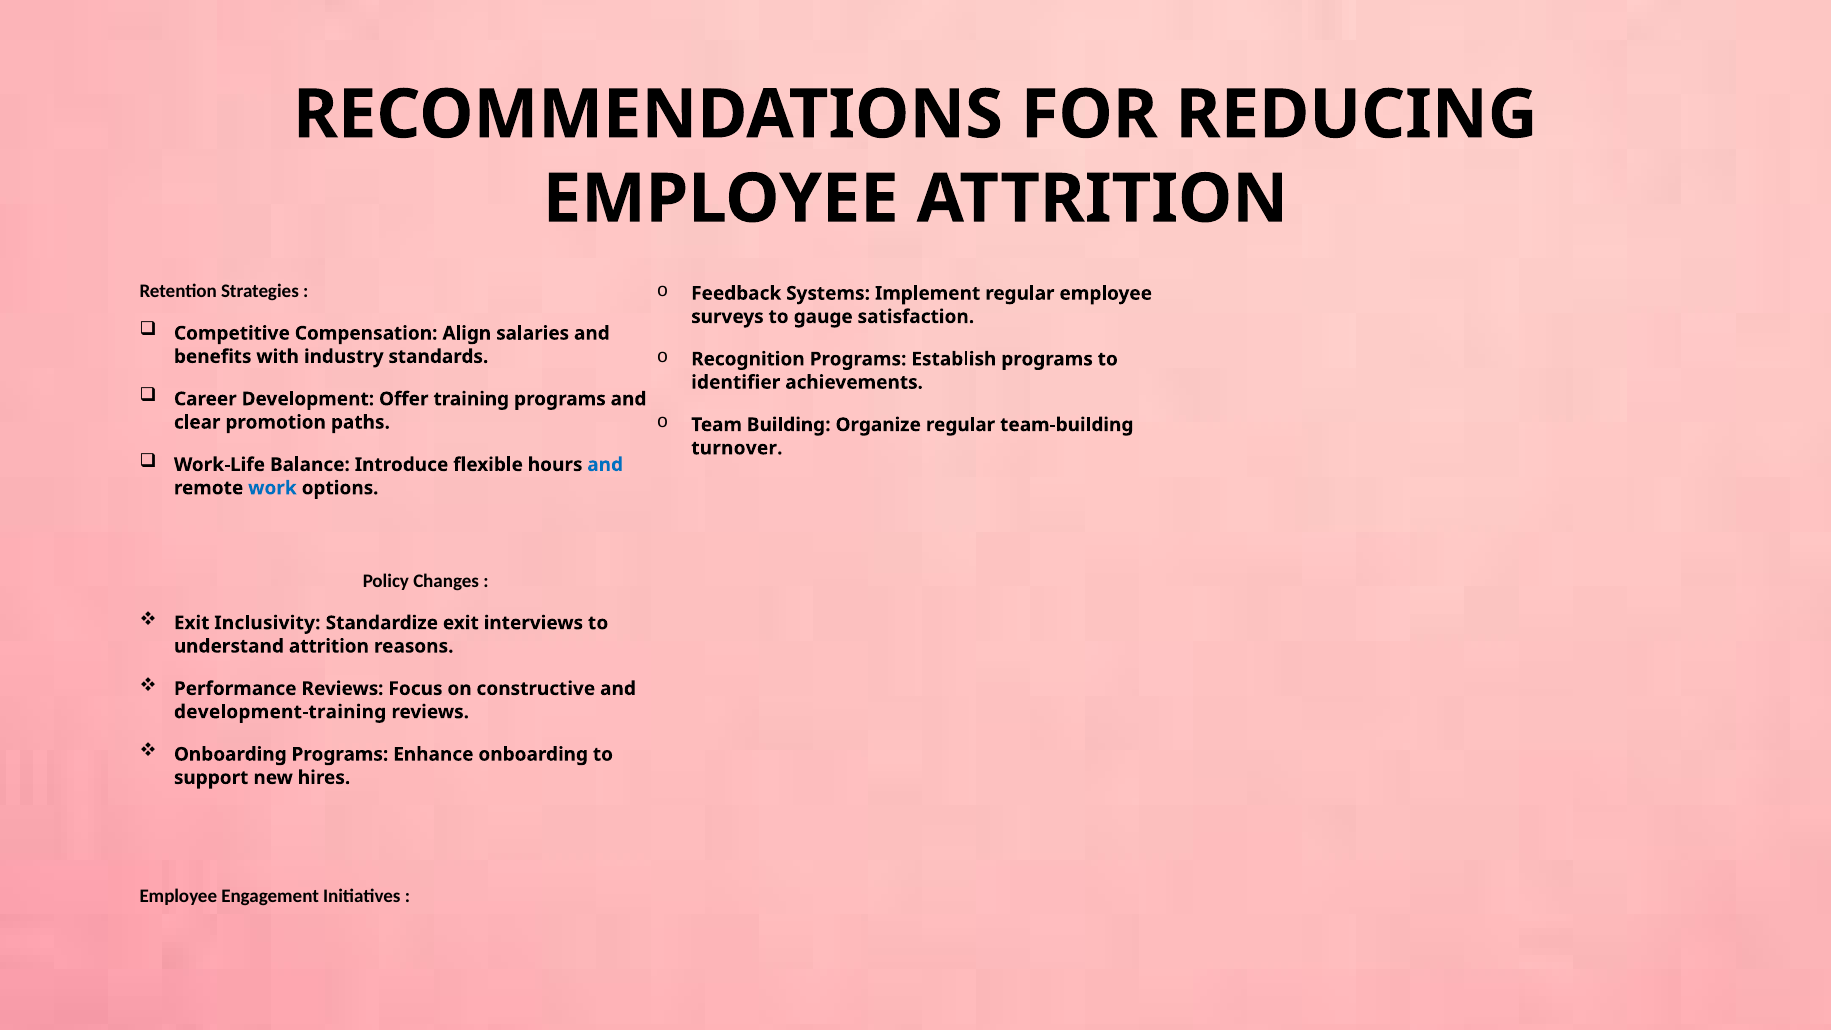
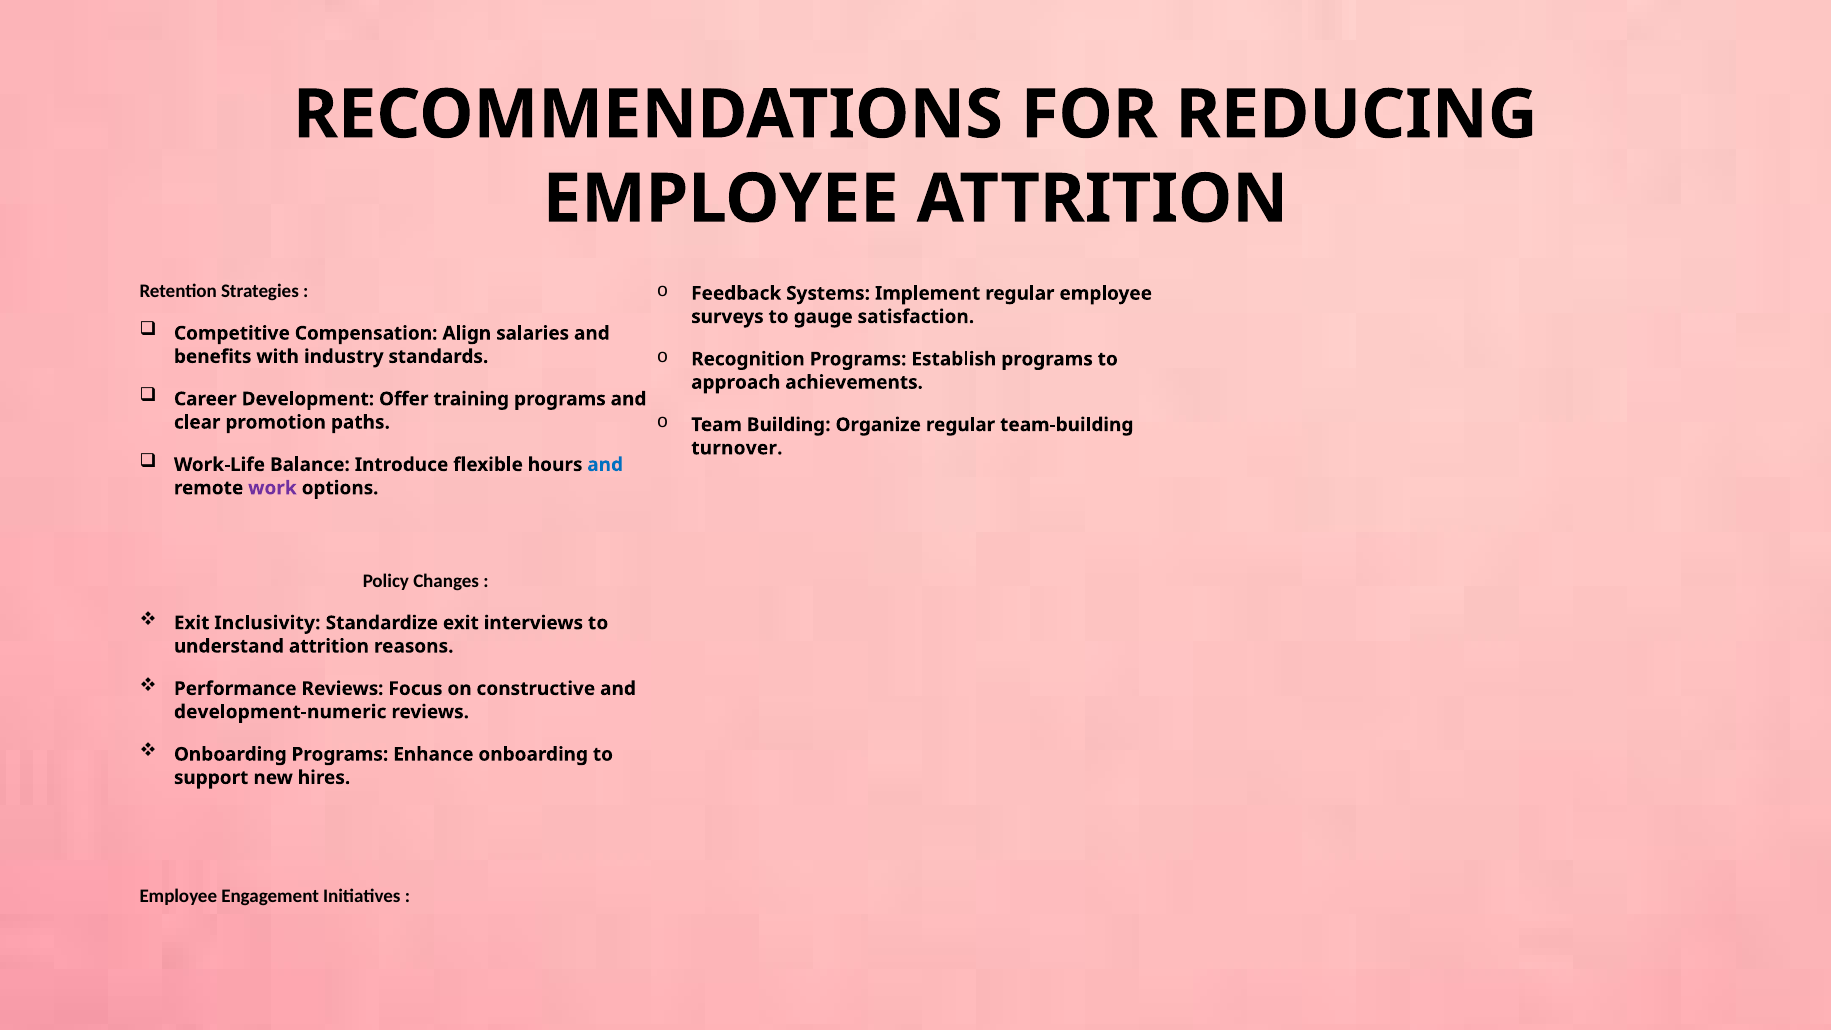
identifier: identifier -> approach (736, 382)
work colour: blue -> purple (272, 488)
development-training: development-training -> development-numeric (280, 712)
